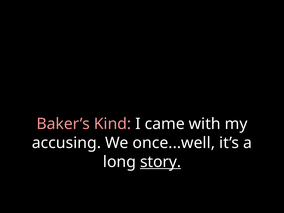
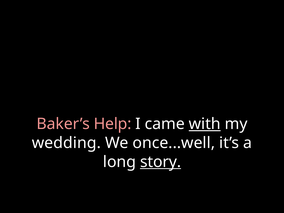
Kind: Kind -> Help (113, 124)
with underline: none -> present (205, 124)
accusing: accusing -> wedding (66, 143)
